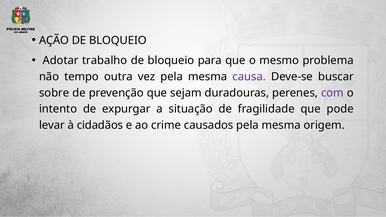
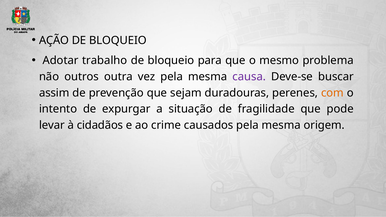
tempo: tempo -> outros (82, 77)
sobre: sobre -> assim (54, 93)
com colour: purple -> orange (332, 93)
